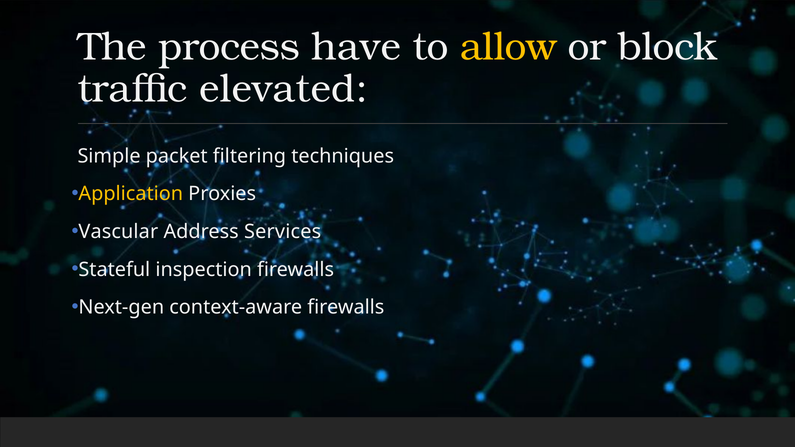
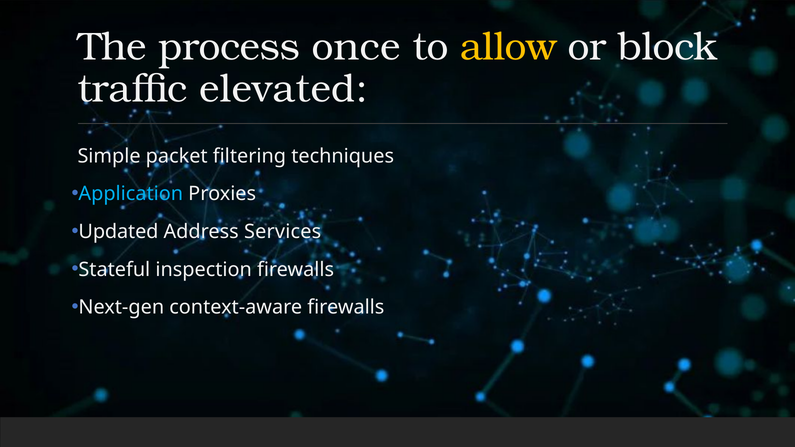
have: have -> once (356, 47)
Application colour: yellow -> light blue (131, 194)
Vascular: Vascular -> Updated (118, 232)
